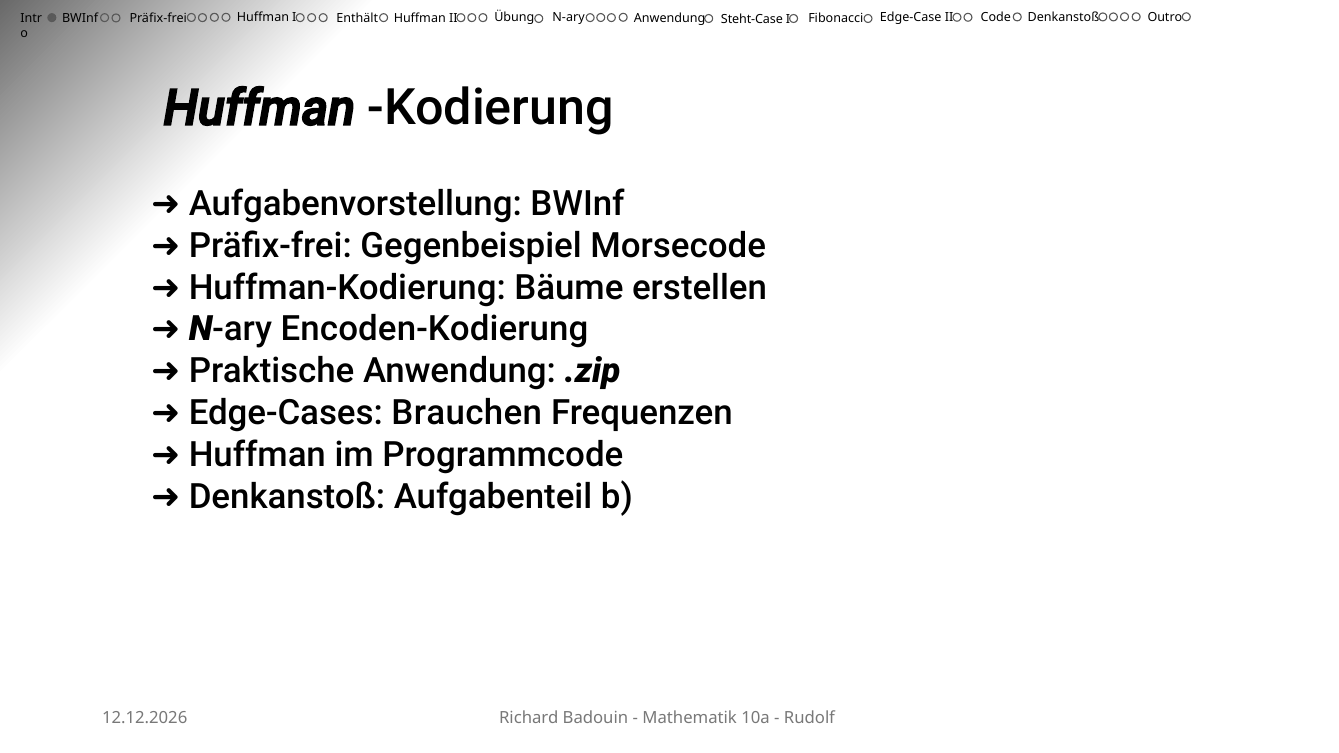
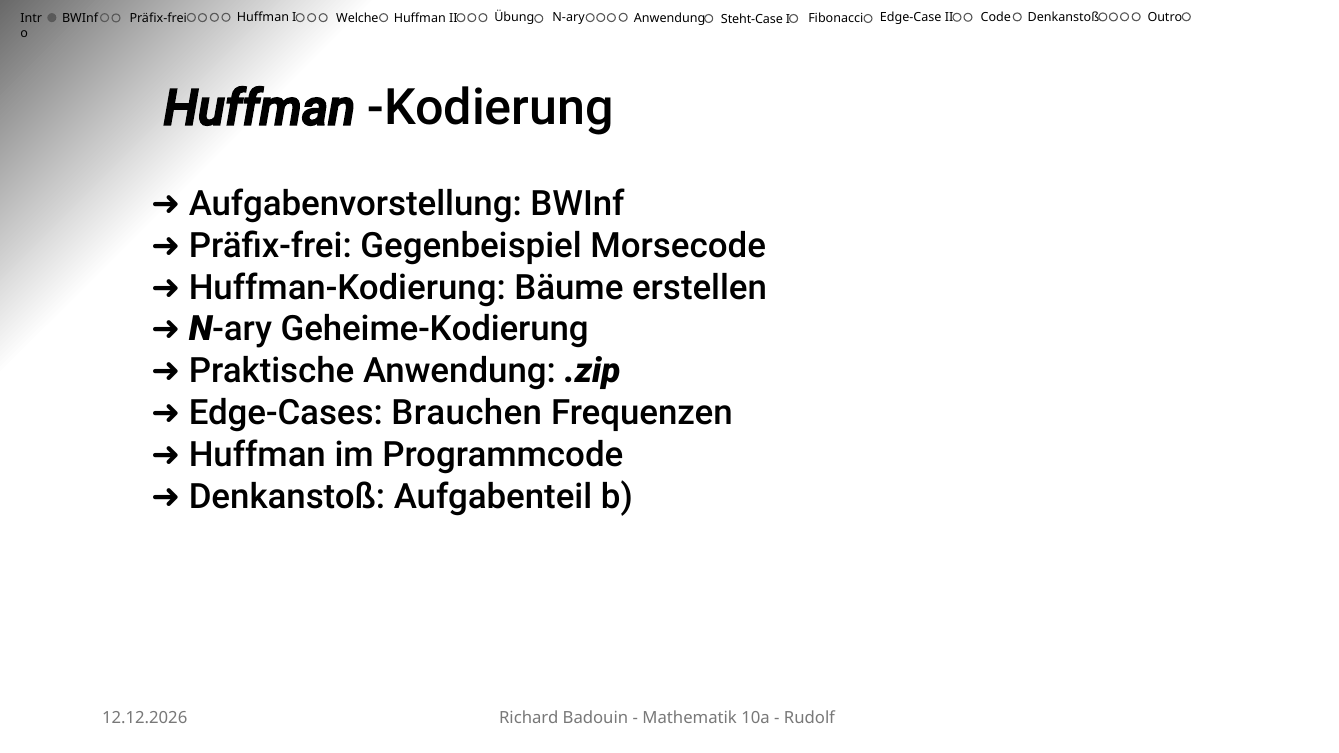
Enthält: Enthält -> Welche (357, 18)
Encoden-Kodierung: Encoden-Kodierung -> Geheime-Kodierung (435, 329)
